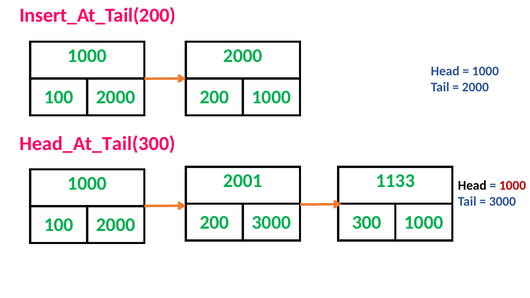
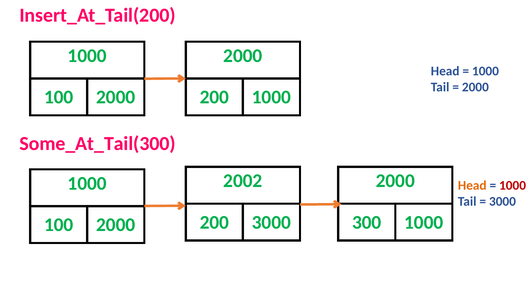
Head_At_Tail(300: Head_At_Tail(300 -> Some_At_Tail(300 (98, 144)
2001: 2001 -> 2002 (243, 181)
1133: 1133 -> 2000 (395, 181)
Head colour: black -> orange (472, 186)
